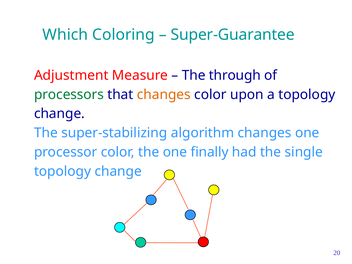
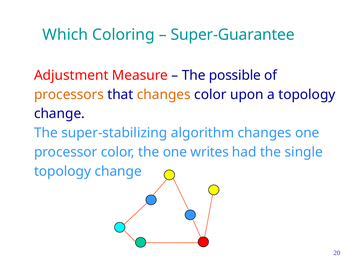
through: through -> possible (235, 75)
processors colour: green -> orange (69, 95)
finally: finally -> writes (210, 152)
